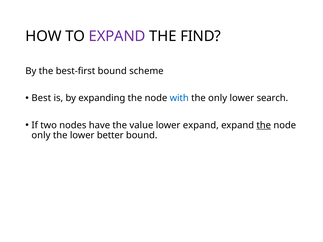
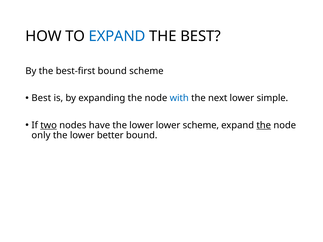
EXPAND colour: purple -> blue (117, 36)
THE FIND: FIND -> BEST (201, 36)
the only: only -> next (218, 98)
search: search -> simple (272, 98)
two underline: none -> present (49, 125)
have the value: value -> lower (141, 125)
lower expand: expand -> scheme (201, 125)
